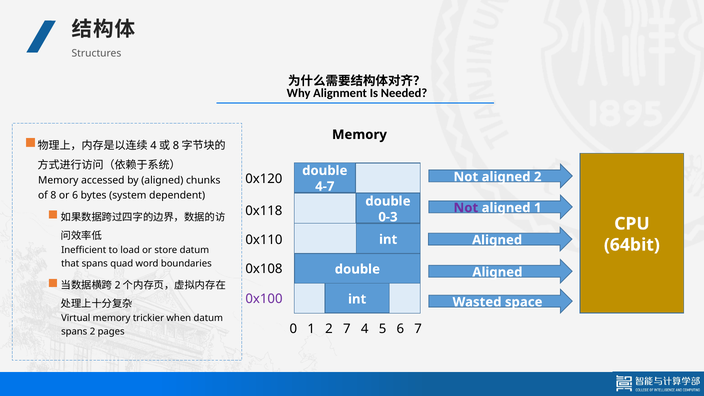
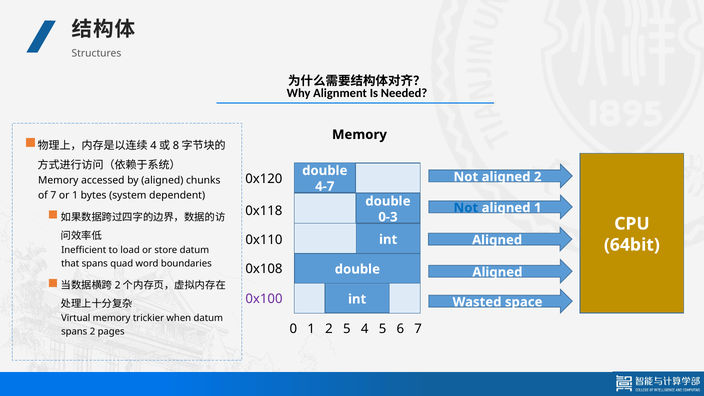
of 8: 8 -> 7 (53, 195)
or 6: 6 -> 1 (75, 195)
Not colour: purple -> blue (466, 208)
2 7: 7 -> 5 (347, 329)
